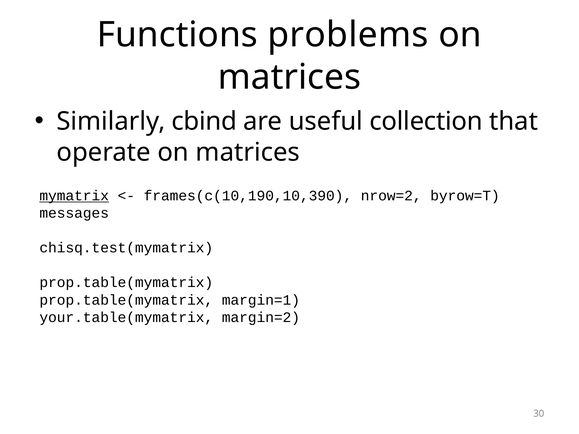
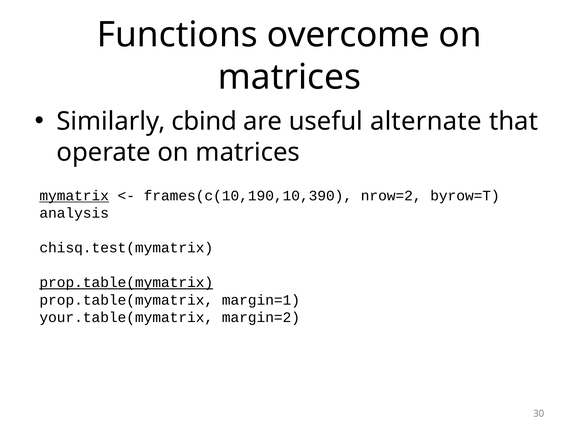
problems: problems -> overcome (348, 35)
collection: collection -> alternate (426, 121)
messages: messages -> analysis (74, 213)
prop.table(mymatrix underline: none -> present (126, 283)
